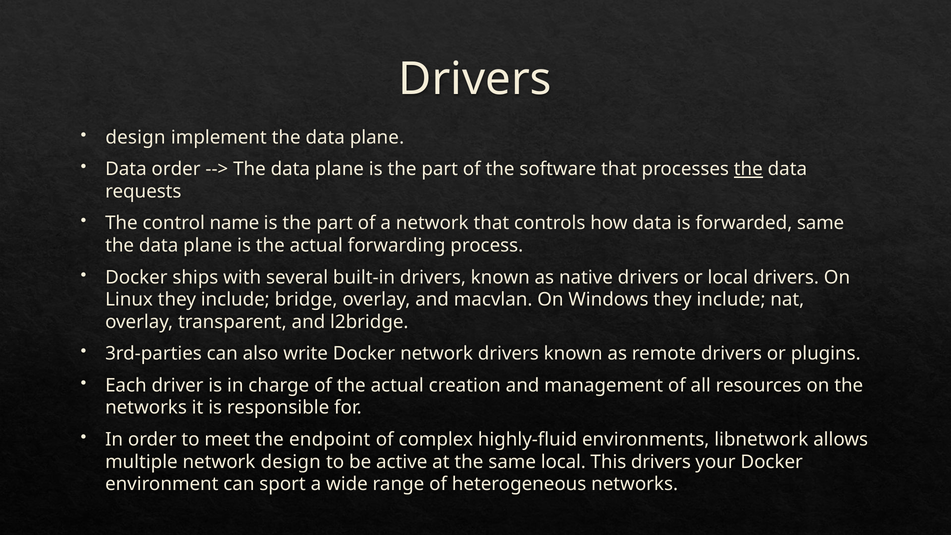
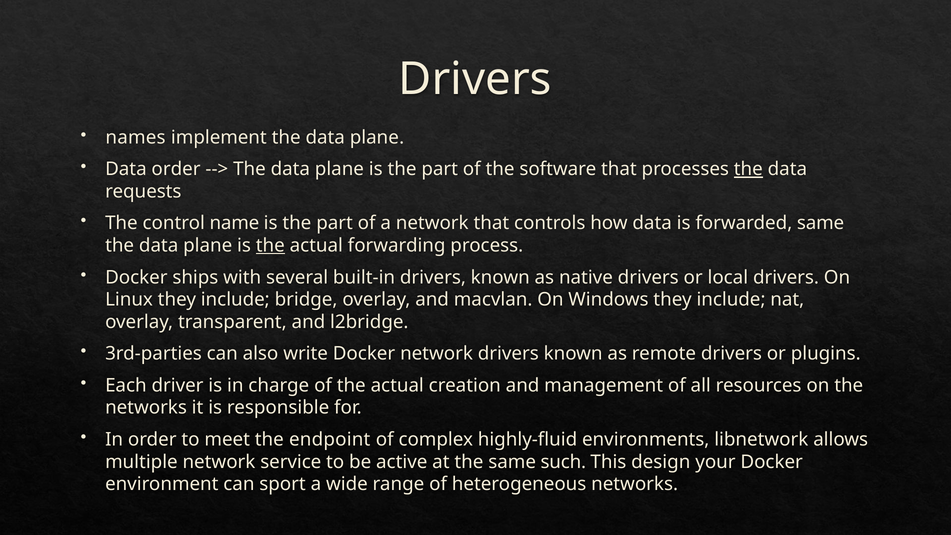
design: design -> names (136, 137)
the underline: none -> present (270, 246)
network design: design -> service (291, 462)
same local: local -> such (563, 462)
This drivers: drivers -> design (661, 462)
